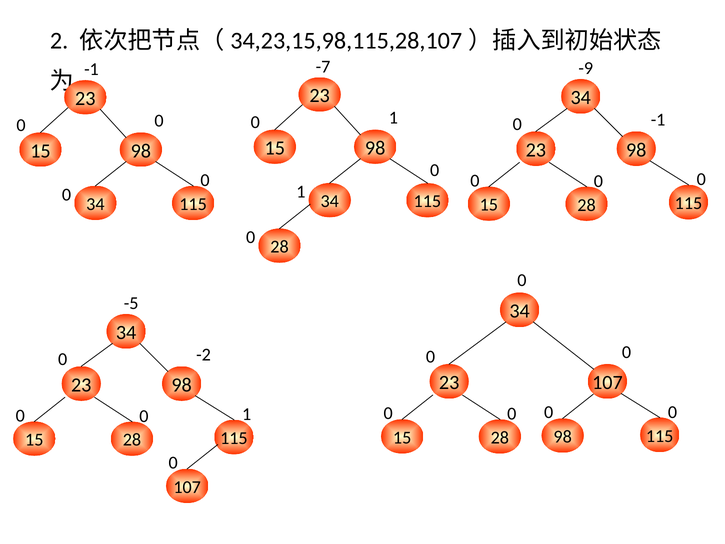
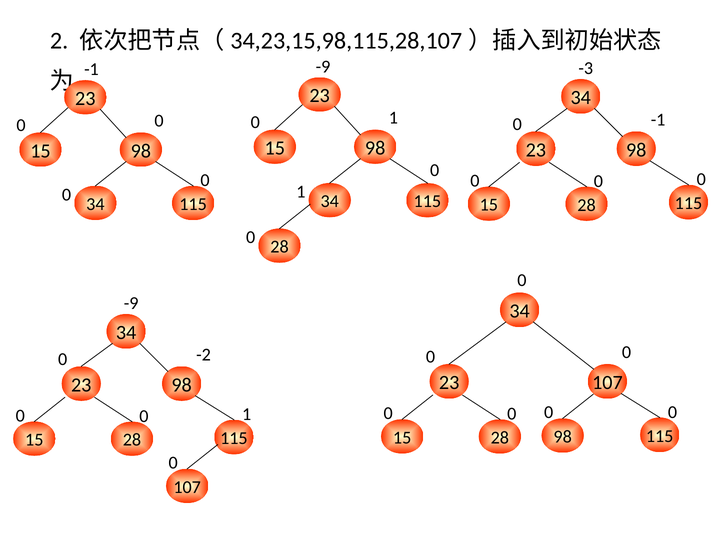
-7: -7 -> -9 (323, 67)
-9: -9 -> -3 (586, 68)
-5: -5 -> -9 (131, 303)
